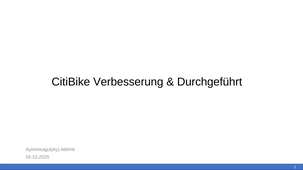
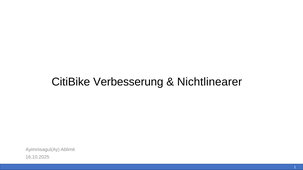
Durchgeführt: Durchgeführt -> Nichtlinearer (210, 82)
